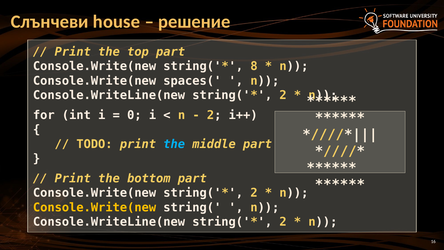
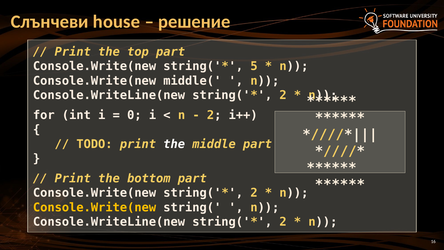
8: 8 -> 5 (254, 66)
spaces(: spaces( -> middle( (192, 81)
the colour: light blue -> white (174, 144)
